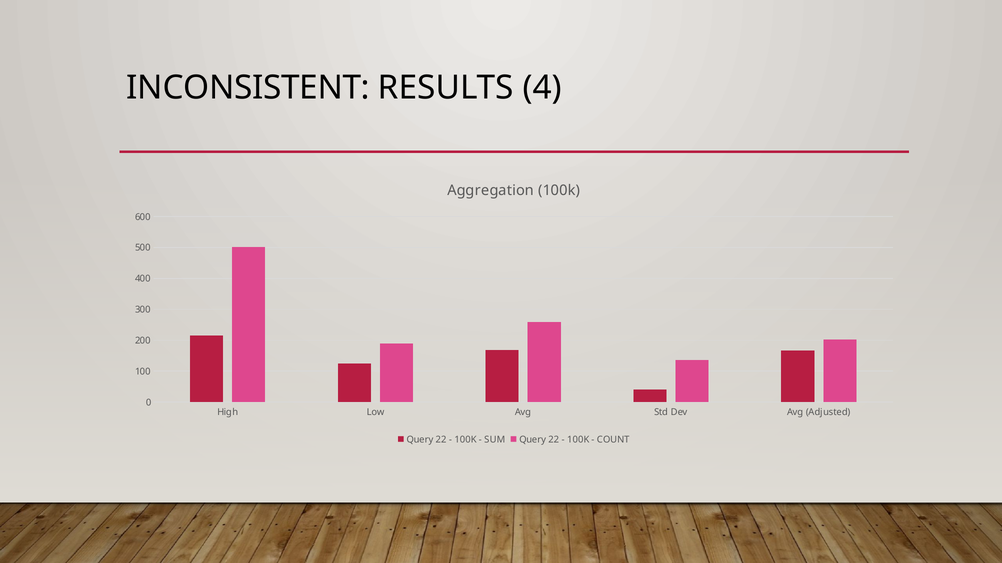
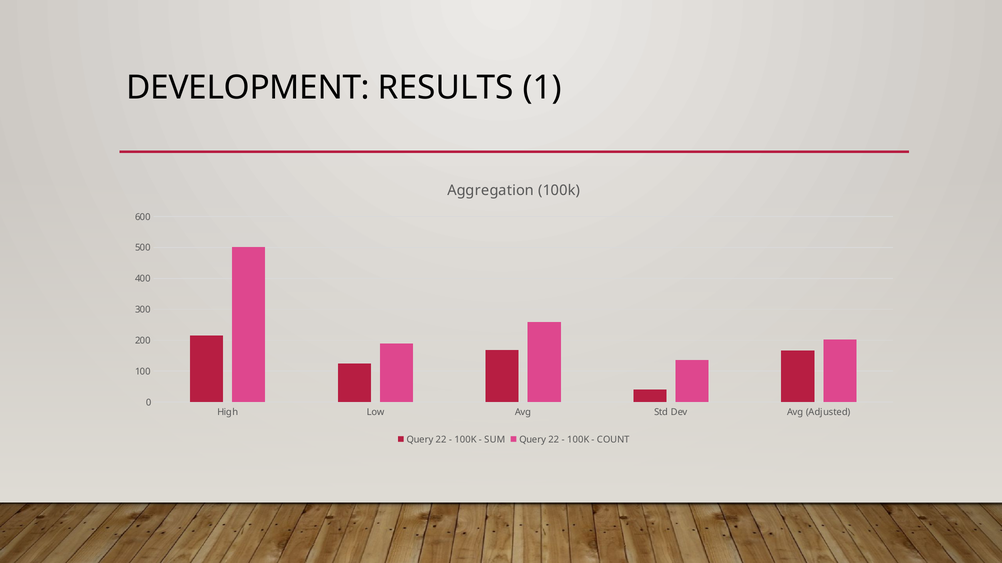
INCONSISTENT: INCONSISTENT -> DEVELOPMENT (248, 88)
4: 4 -> 1 (542, 88)
